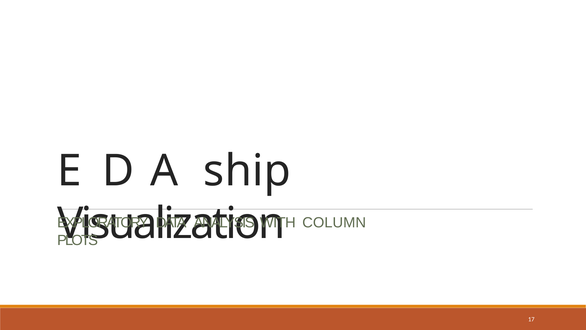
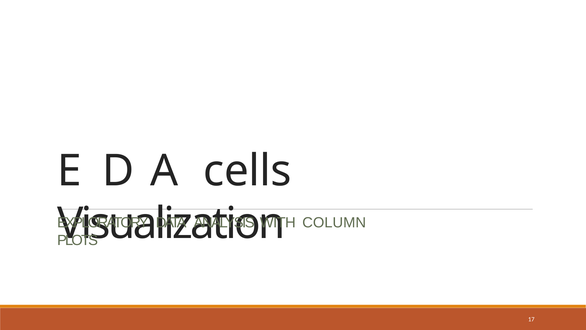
ship: ship -> cells (247, 171)
